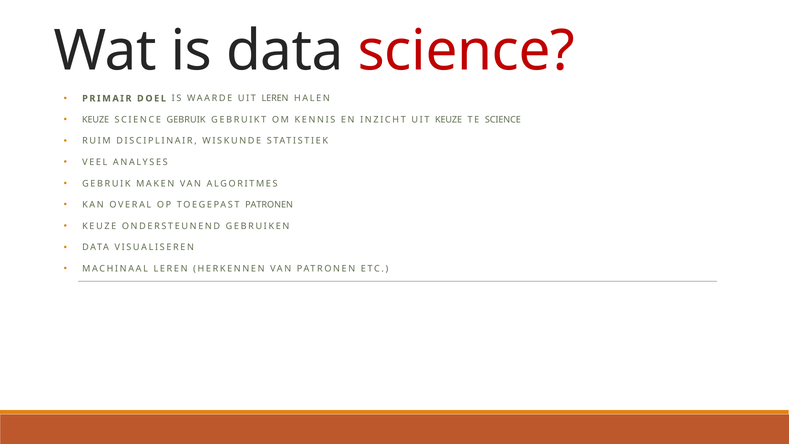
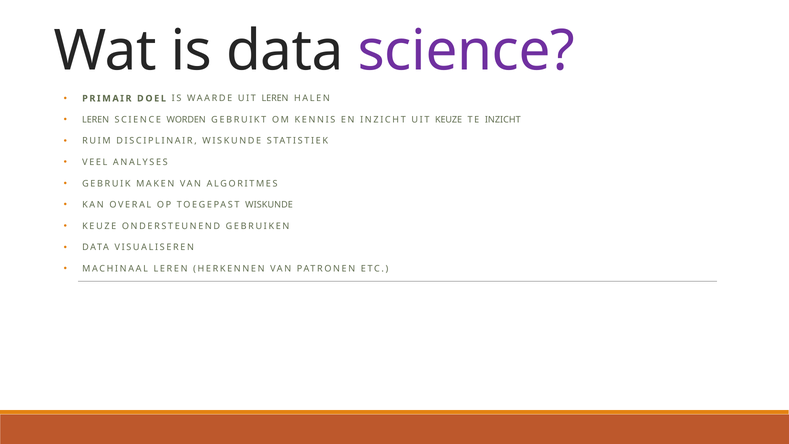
science colour: red -> purple (466, 51)
KEUZE: KEUZE -> LEREN (96, 120)
SCIENCE GEBRUIK: GEBRUIK -> WORDEN (186, 120)
TE SCIENCE: SCIENCE -> INZICHT (503, 120)
TOEGEPAST PATRONEN: PATRONEN -> WISKUNDE (269, 205)
